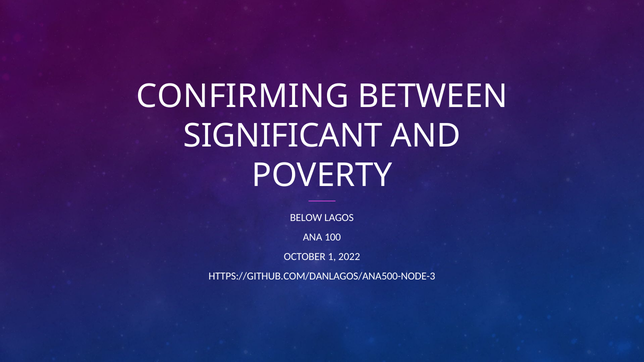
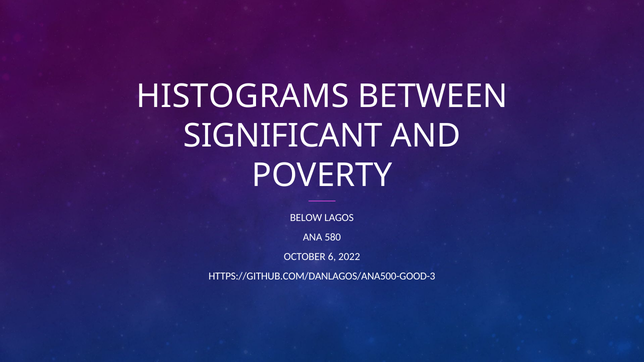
CONFIRMING: CONFIRMING -> HISTOGRAMS (243, 97)
100: 100 -> 580 (333, 237)
1: 1 -> 6 (332, 257)
HTTPS://GITHUB.COM/DANLAGOS/ANA500-NODE-3: HTTPS://GITHUB.COM/DANLAGOS/ANA500-NODE-3 -> HTTPS://GITHUB.COM/DANLAGOS/ANA500-GOOD-3 (322, 277)
